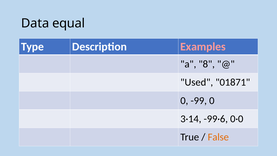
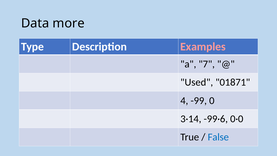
equal: equal -> more (69, 23)
8: 8 -> 7 (207, 64)
0: 0 -> 4 (184, 100)
False colour: orange -> blue (218, 137)
